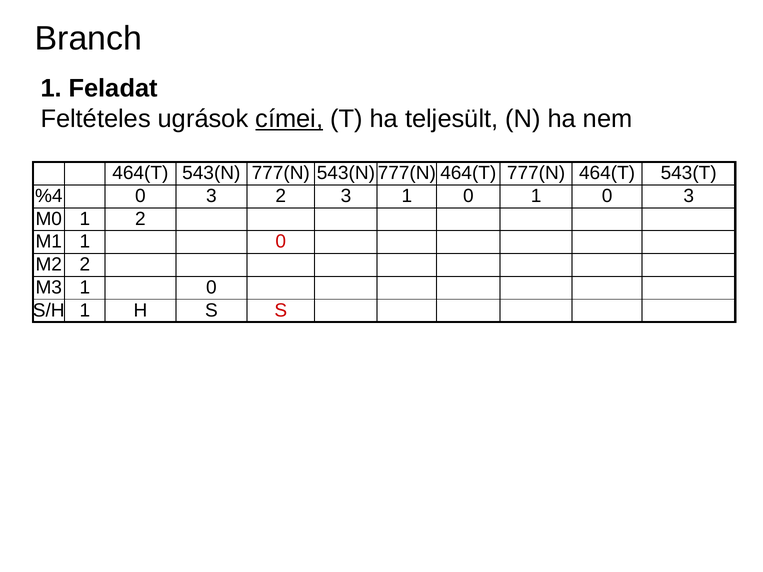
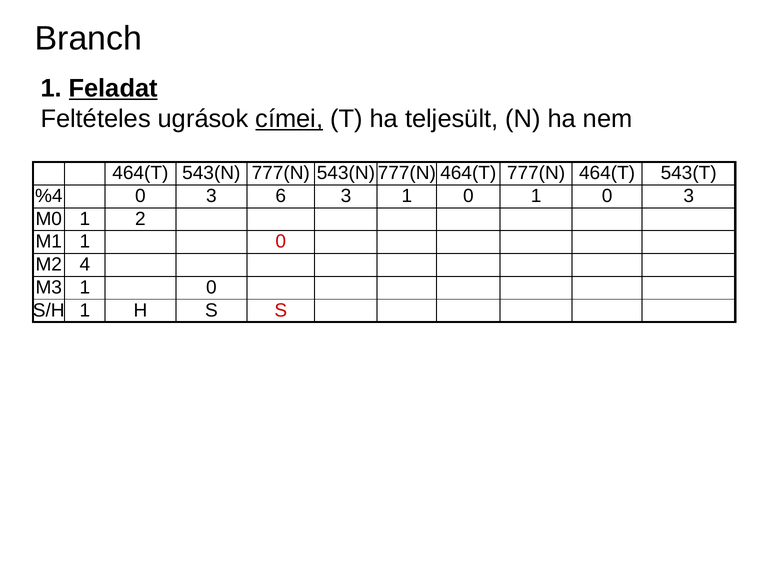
Feladat underline: none -> present (113, 88)
3 2: 2 -> 6 (281, 196)
M2 2: 2 -> 4 (85, 265)
